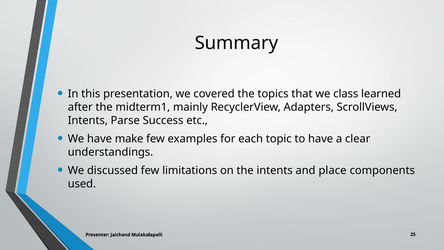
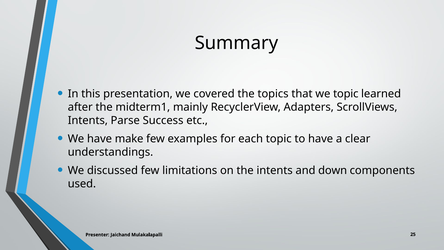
we class: class -> topic (346, 94)
place: place -> down (333, 170)
